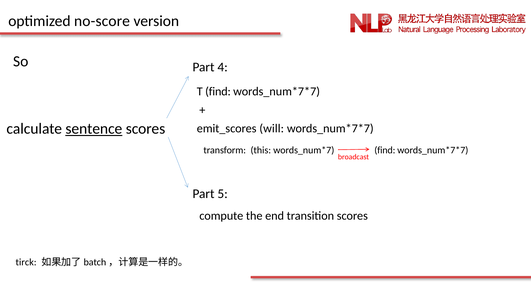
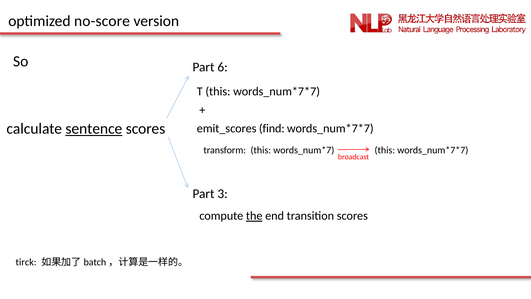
4: 4 -> 6 (223, 67)
T find: find -> this (218, 91)
will: will -> find (272, 129)
find: find -> this (385, 150)
5: 5 -> 3 (223, 194)
the underline: none -> present (254, 216)
